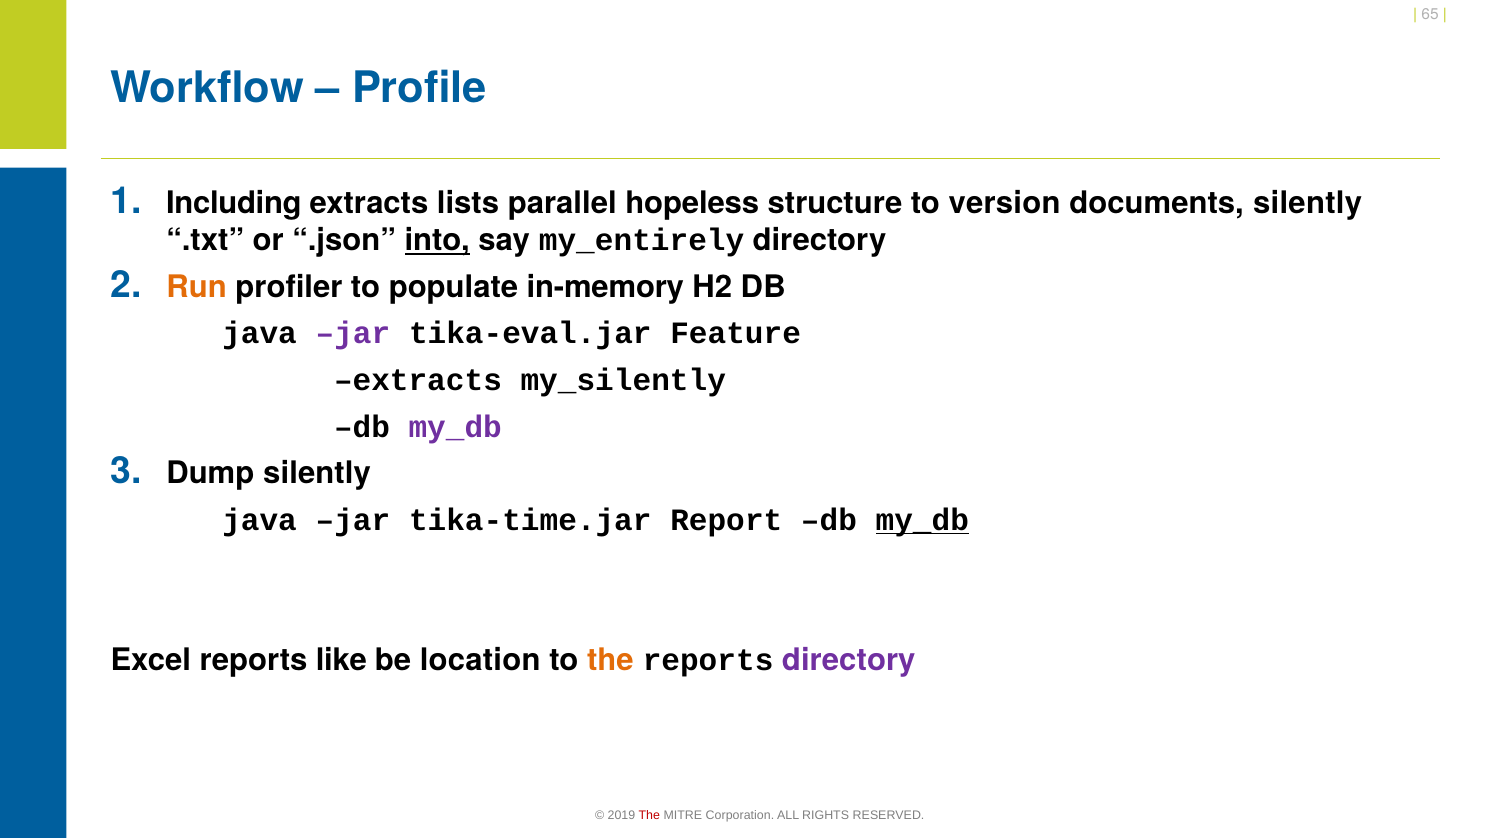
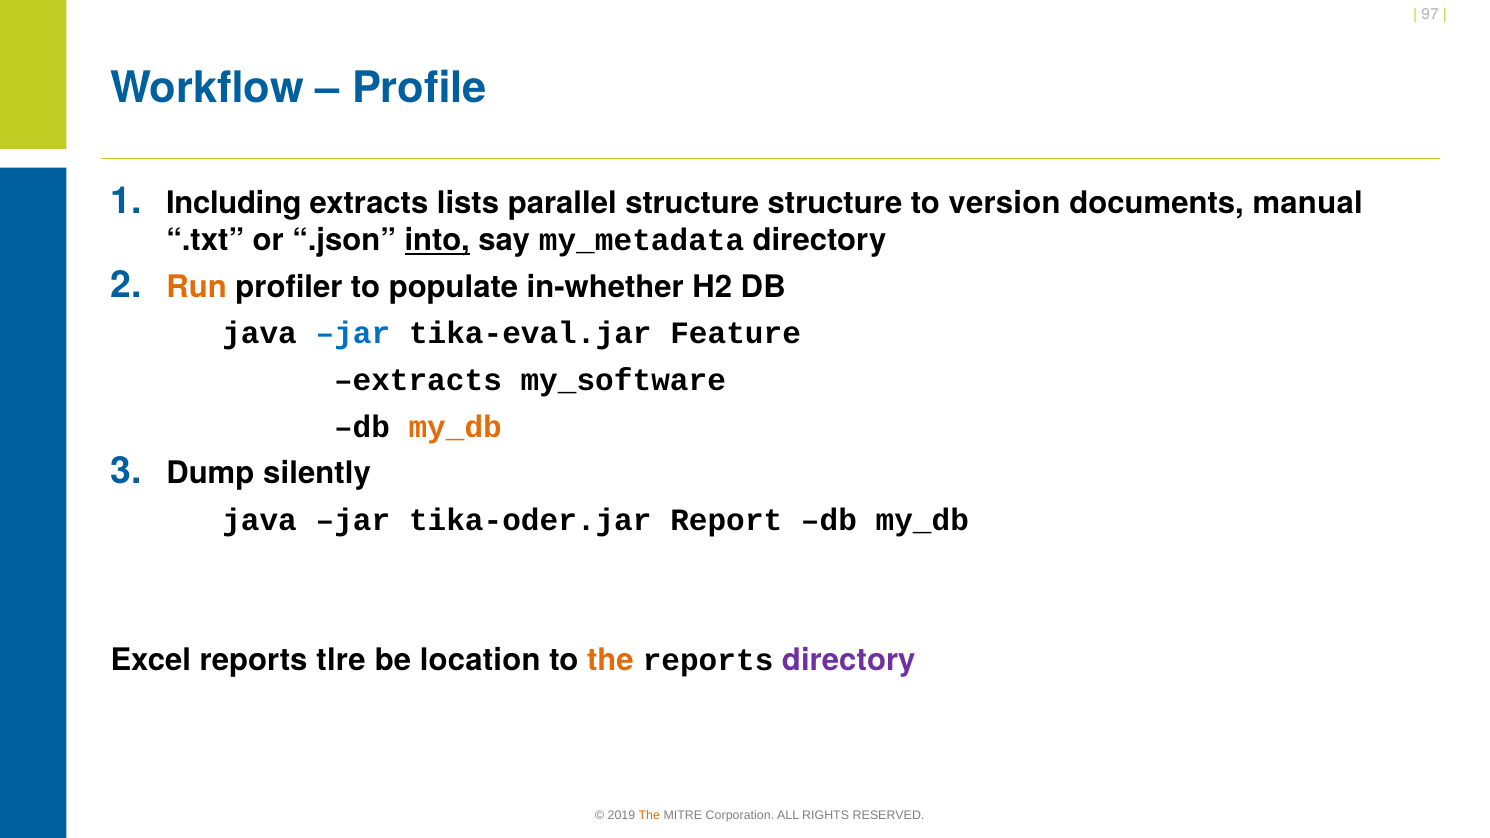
65: 65 -> 97 (1430, 14)
parallel hopeless: hopeless -> structure (692, 203)
documents silently: silently -> manual (1308, 203)
my_entirely: my_entirely -> my_metadata (642, 241)
in-memory: in-memory -> in-whether (605, 287)
jar colour: purple -> blue (353, 334)
my_silently: my_silently -> my_software (623, 380)
my_db colour: purple -> orange (455, 427)
tika-time.jar: tika-time.jar -> tika-oder.jar (530, 520)
my_db underline: present -> none (922, 520)
like: like -> tlre (341, 660)
The colour: red -> orange (649, 816)
